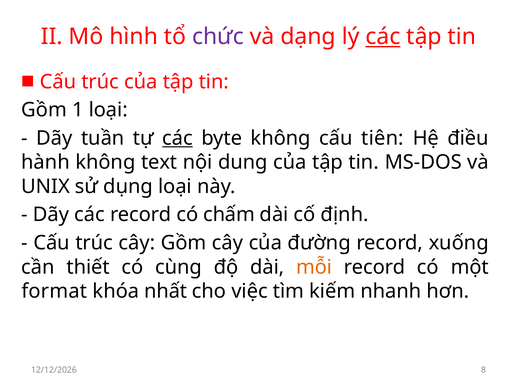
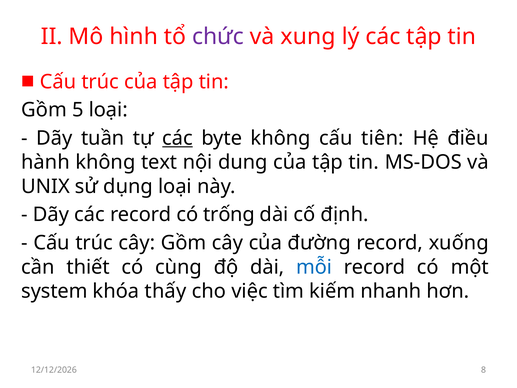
dạng: dạng -> xung (308, 37)
các underline: present -> none (383, 37)
1: 1 -> 5 (78, 110)
chấm: chấm -> trống (229, 215)
mỗi colour: orange -> blue (314, 267)
format: format -> system (54, 291)
nhất: nhất -> thấy (165, 291)
